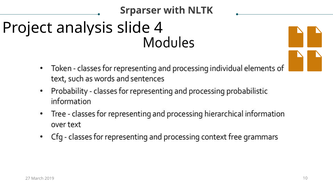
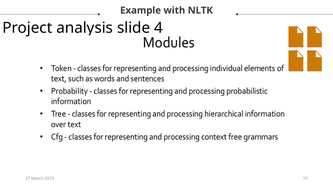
Srparser: Srparser -> Example (141, 10)
